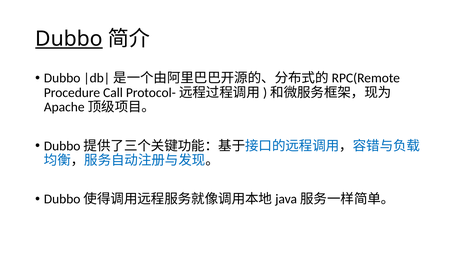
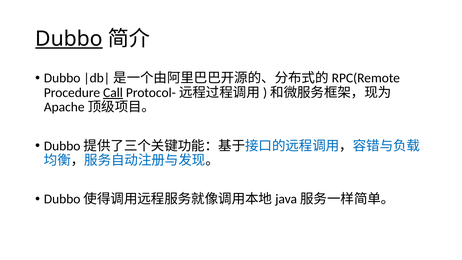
Call underline: none -> present (113, 93)
